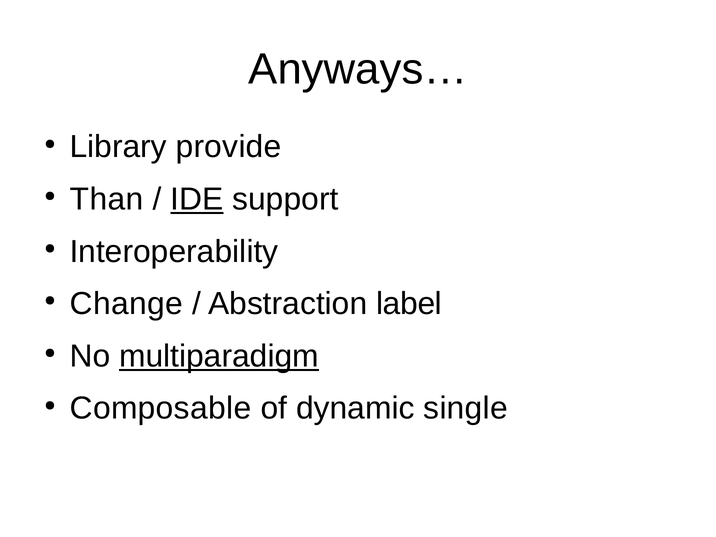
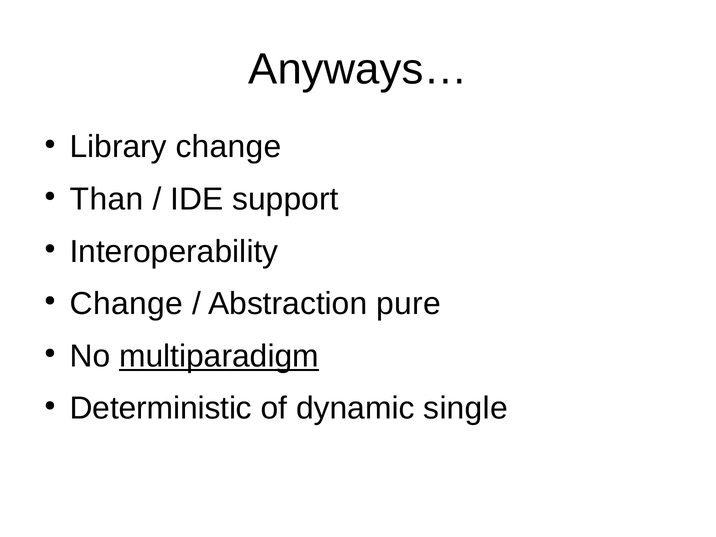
Library provide: provide -> change (229, 147)
IDE underline: present -> none (197, 199)
label: label -> pure (409, 304)
Composable: Composable -> Deterministic (161, 408)
